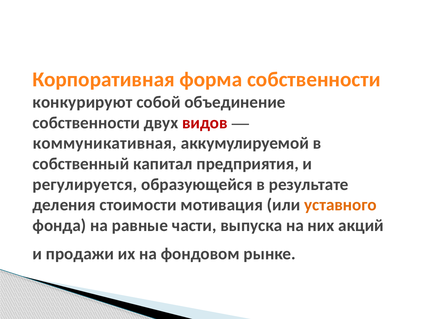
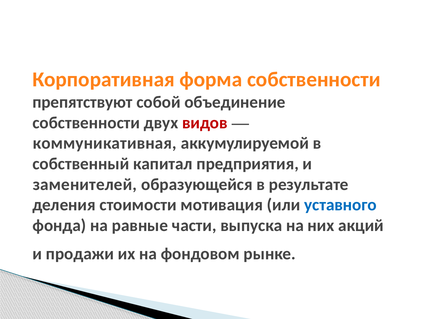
конкурируют: конкурируют -> препятствуют (83, 102)
регулируется: регулируется -> заменителей (85, 184)
уставного colour: orange -> blue (340, 205)
